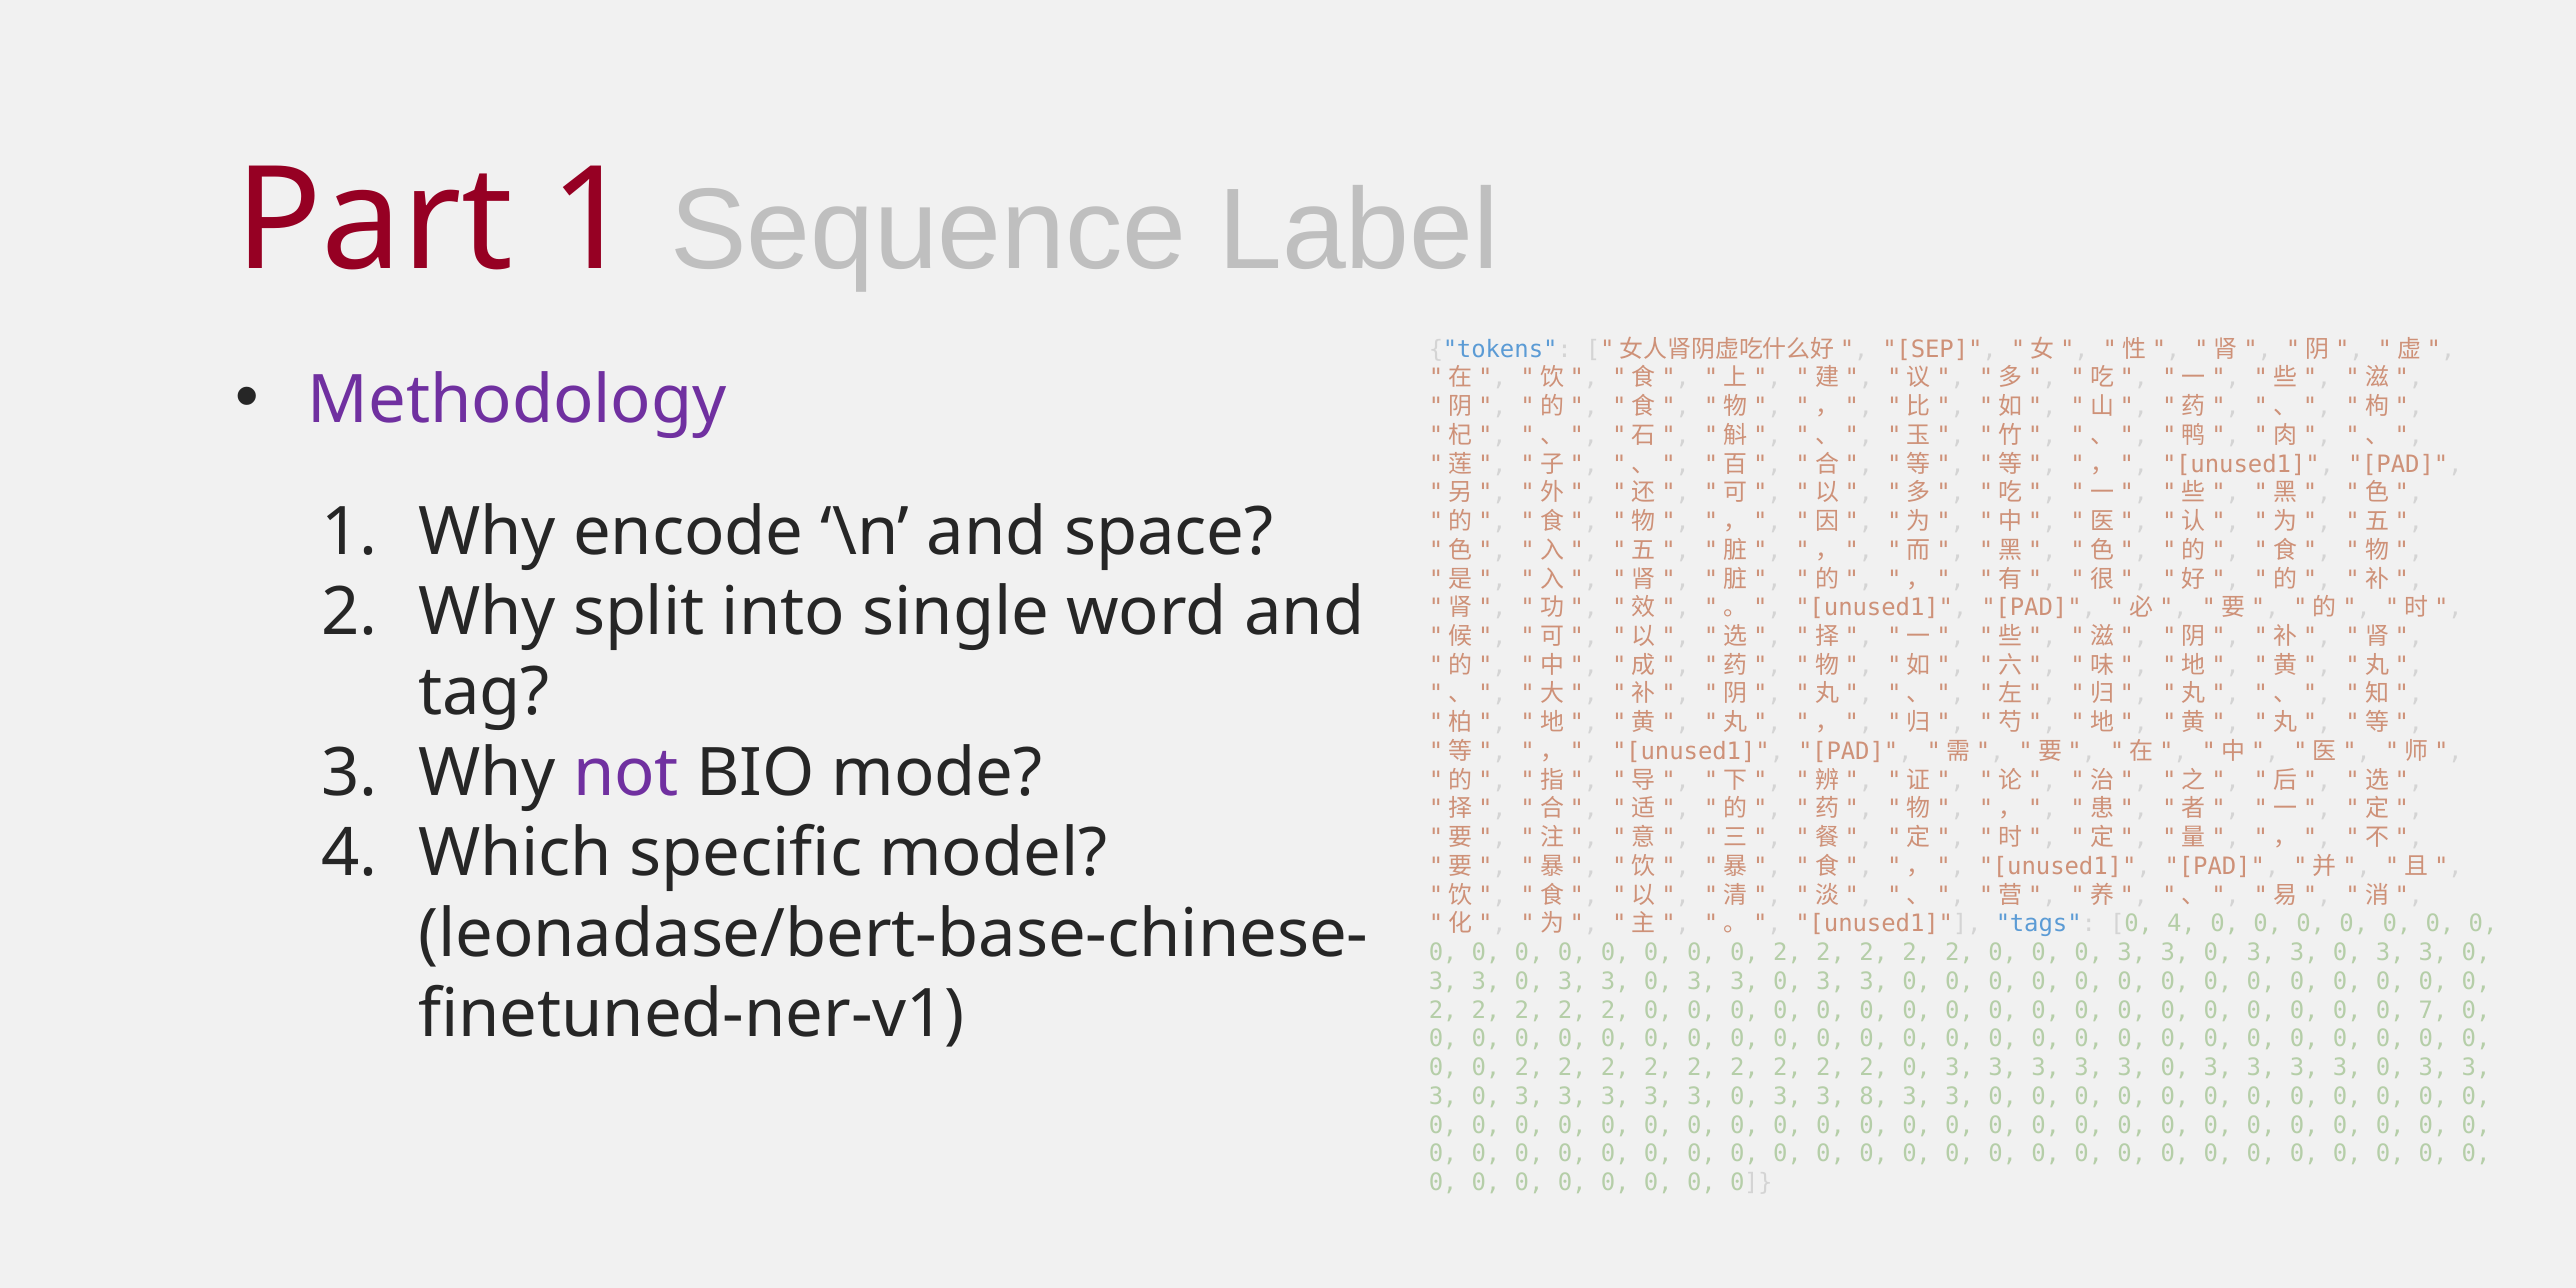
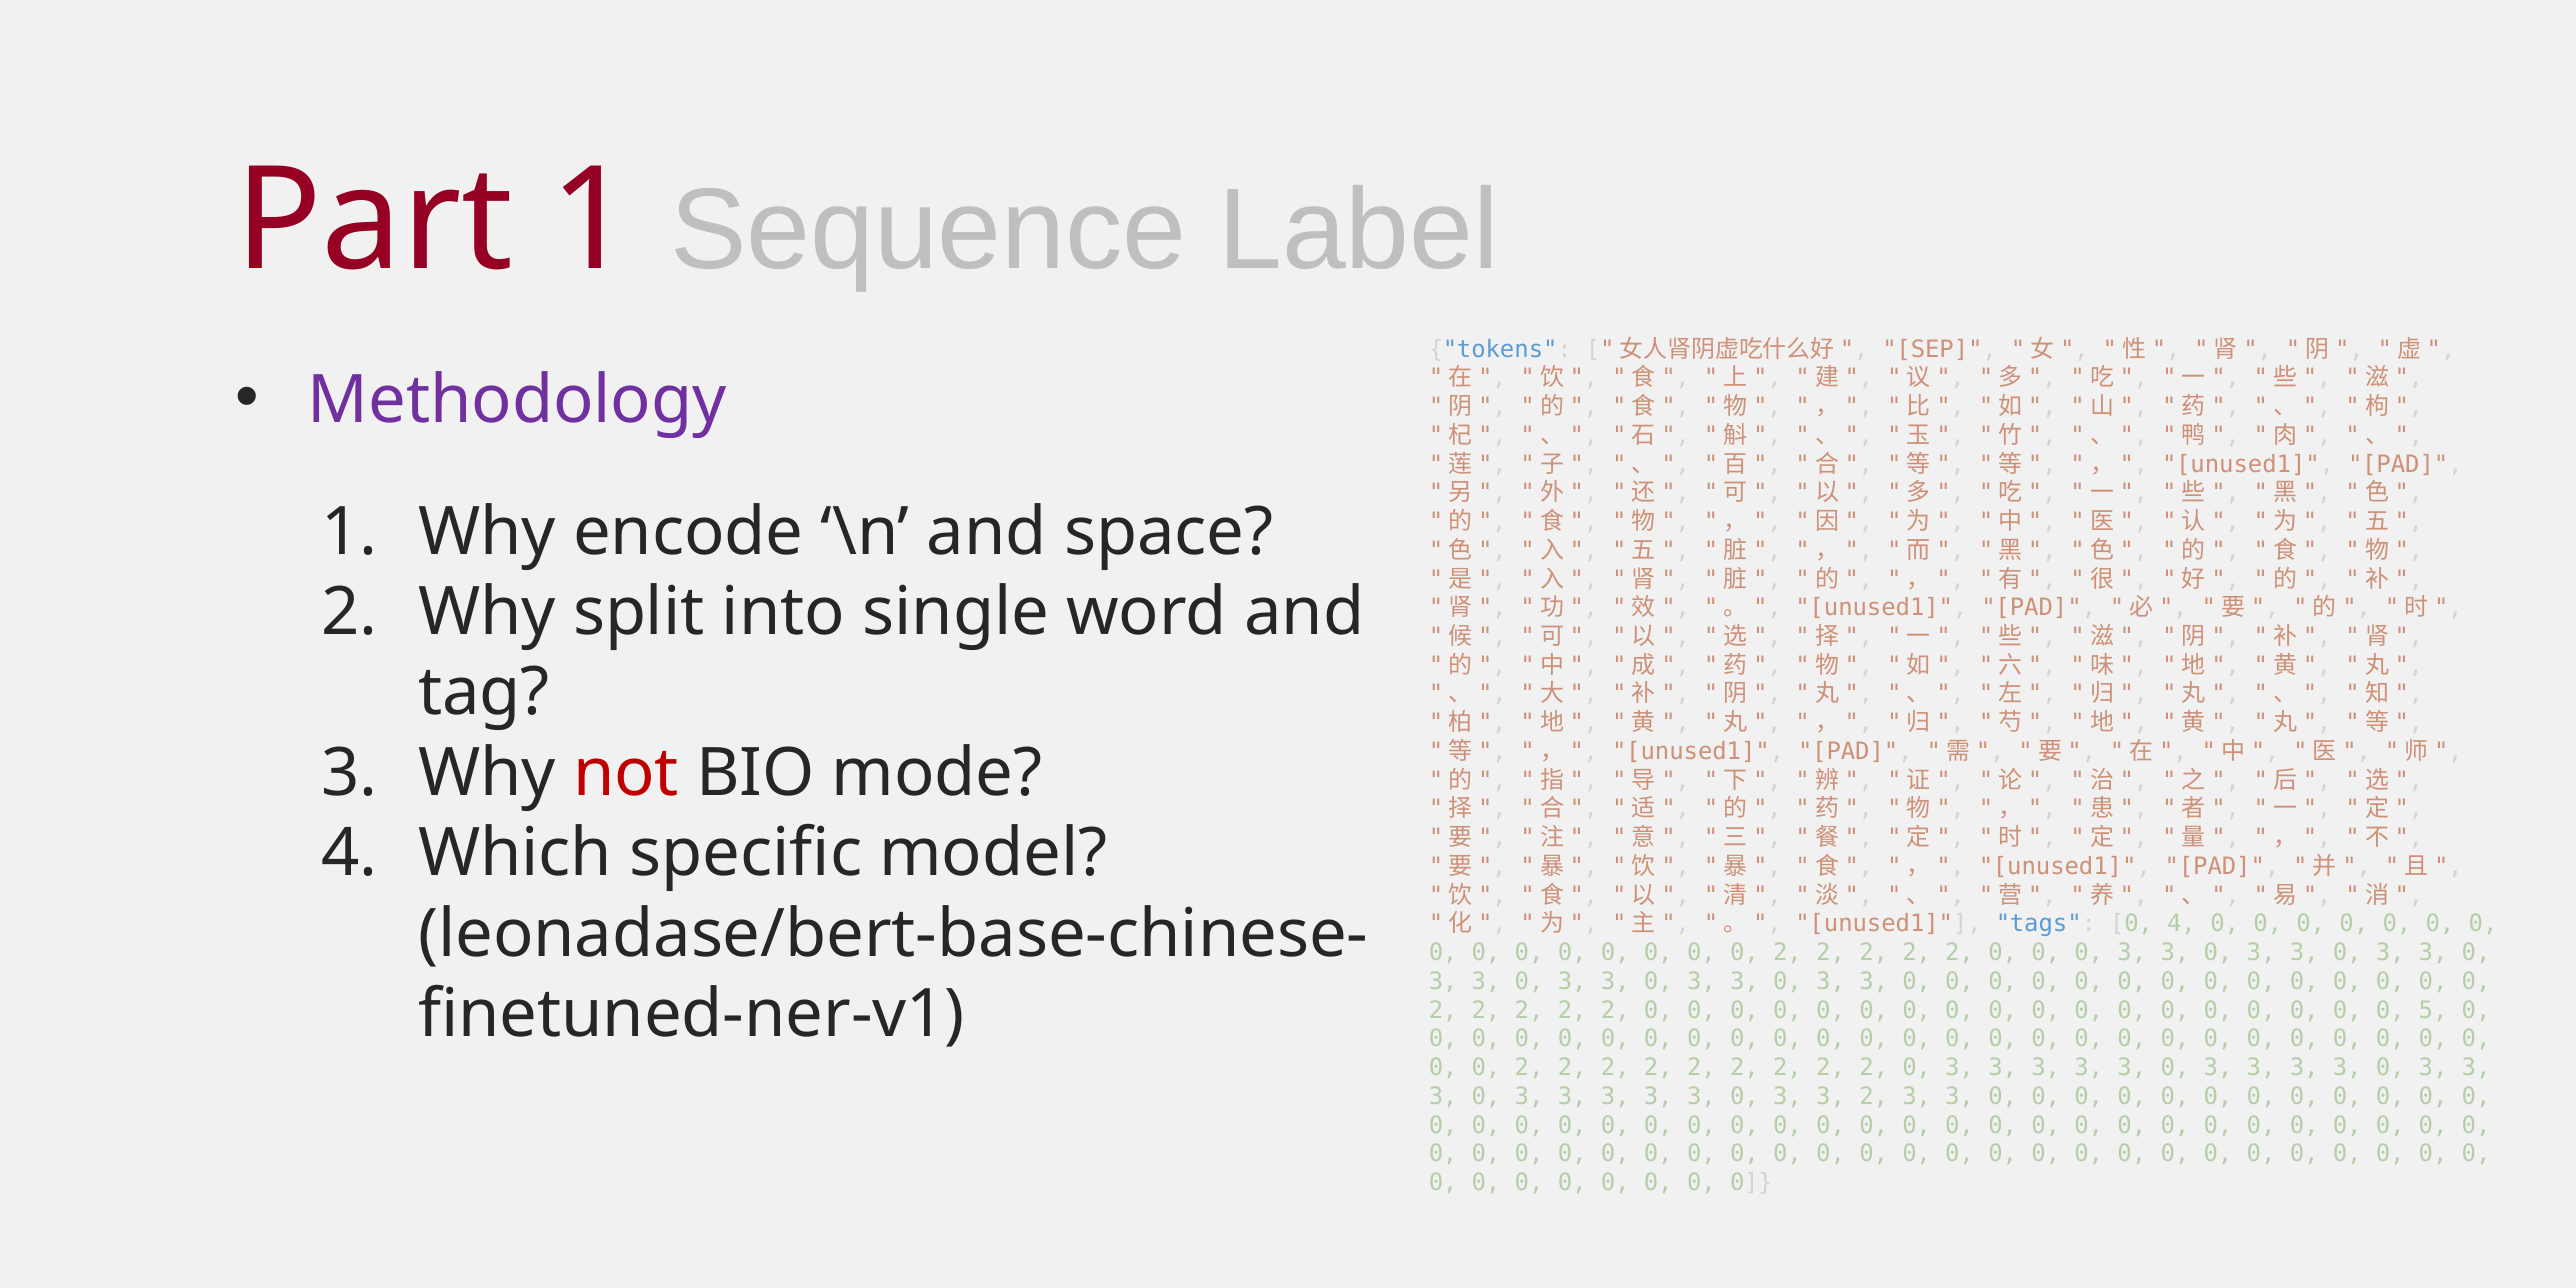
not colour: purple -> red (626, 773)
7: 7 -> 5 (2433, 1010)
3 8: 8 -> 2 (1874, 1097)
